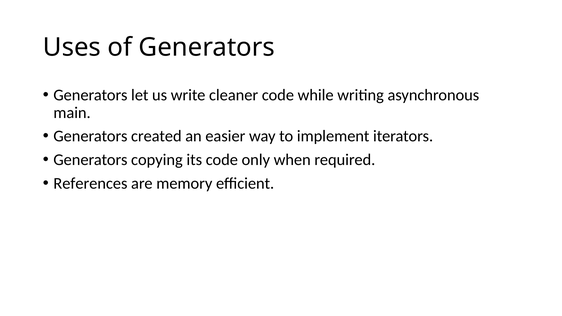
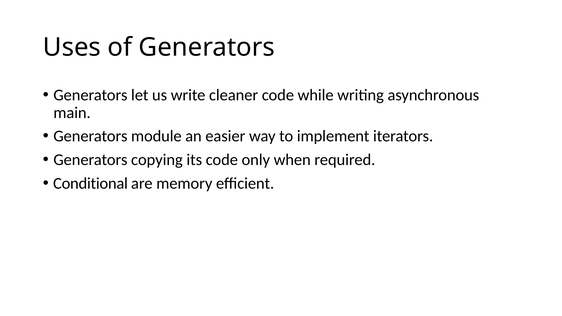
created: created -> module (156, 136)
References: References -> Conditional (90, 183)
